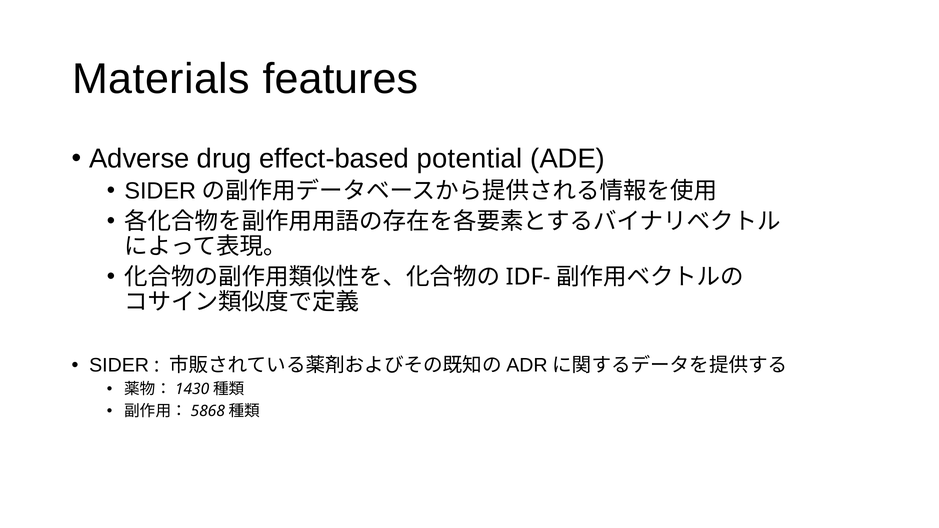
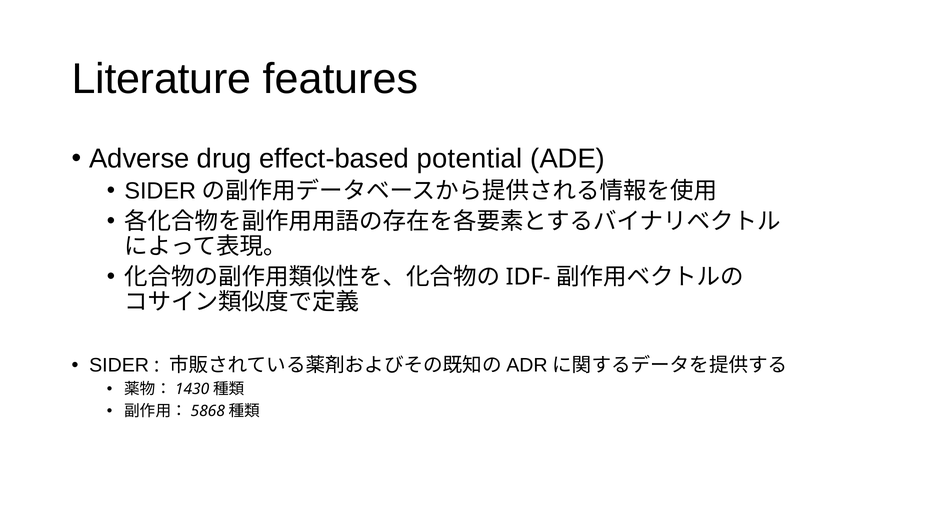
Materials: Materials -> Literature (161, 79)
